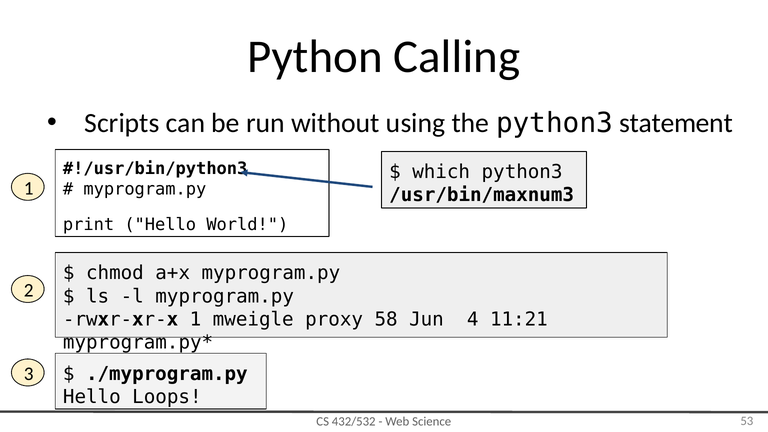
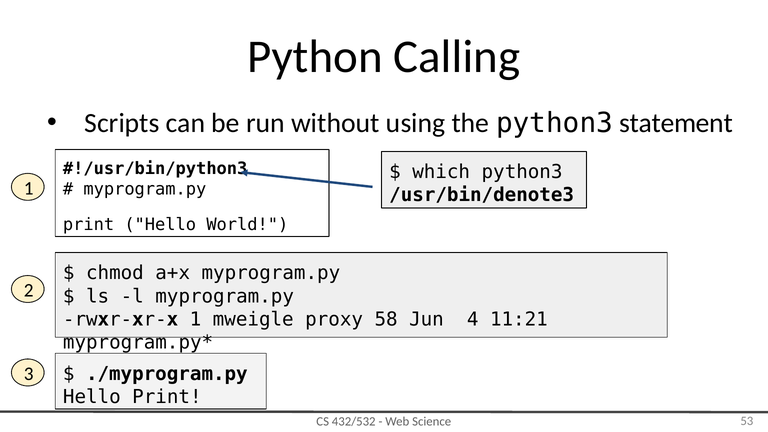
/usr/bin/maxnum3: /usr/bin/maxnum3 -> /usr/bin/denote3 (482, 195)
Hello Loops: Loops -> Print (167, 397)
